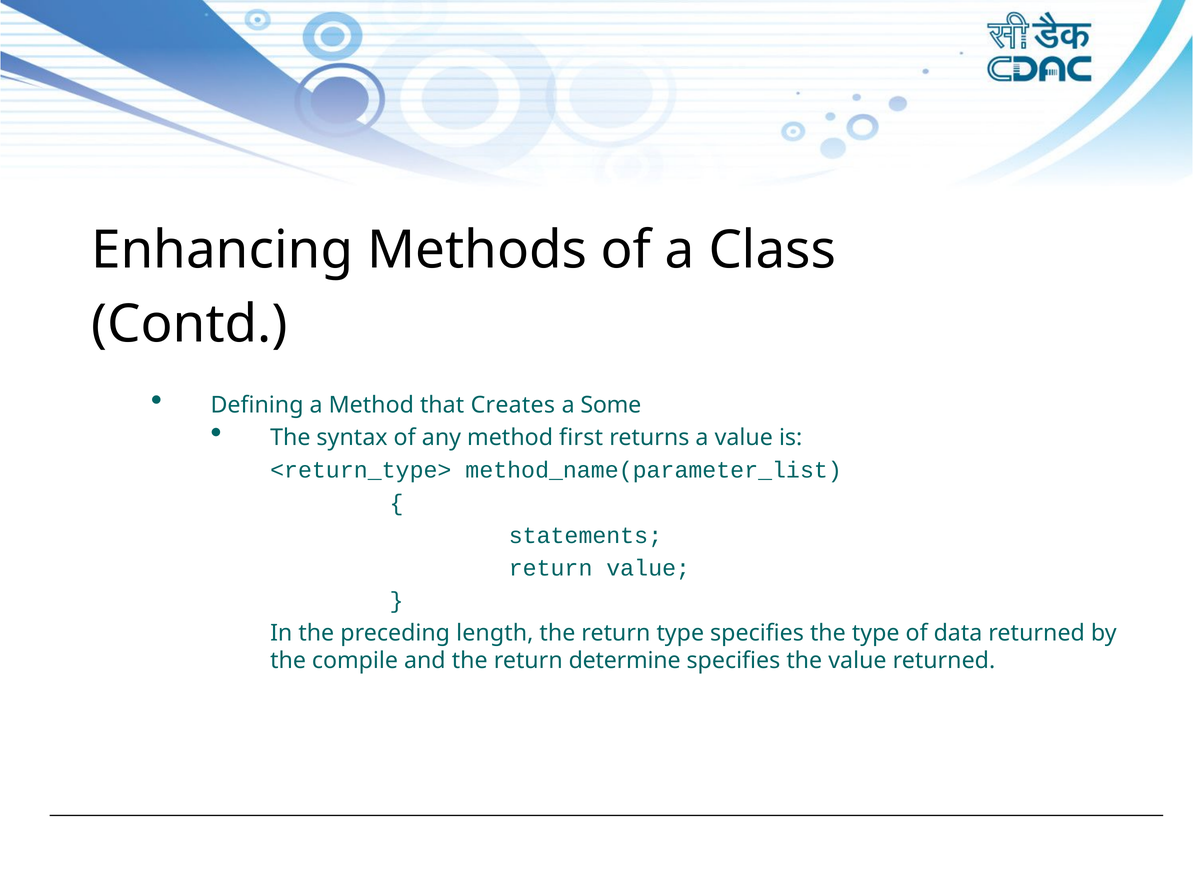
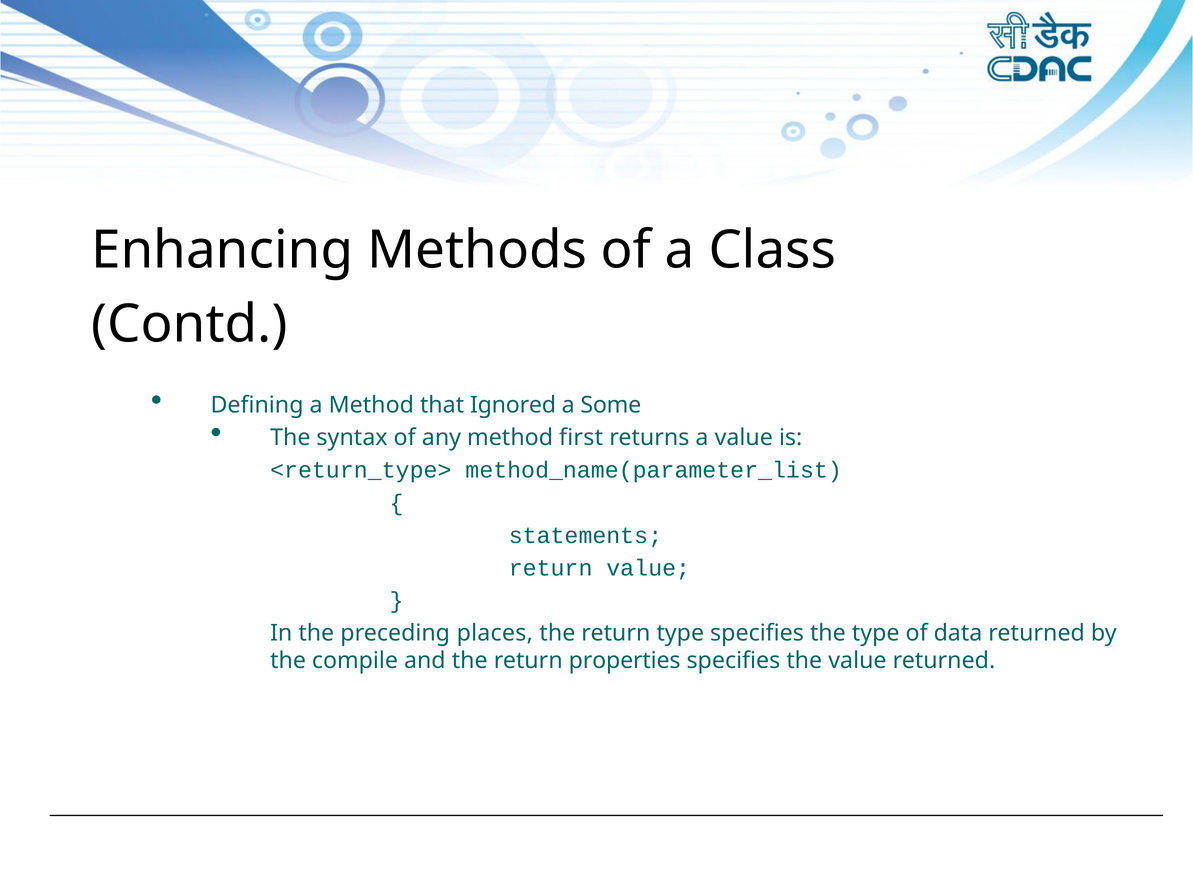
Creates: Creates -> Ignored (513, 405)
length: length -> places (495, 633)
determine: determine -> properties (625, 661)
